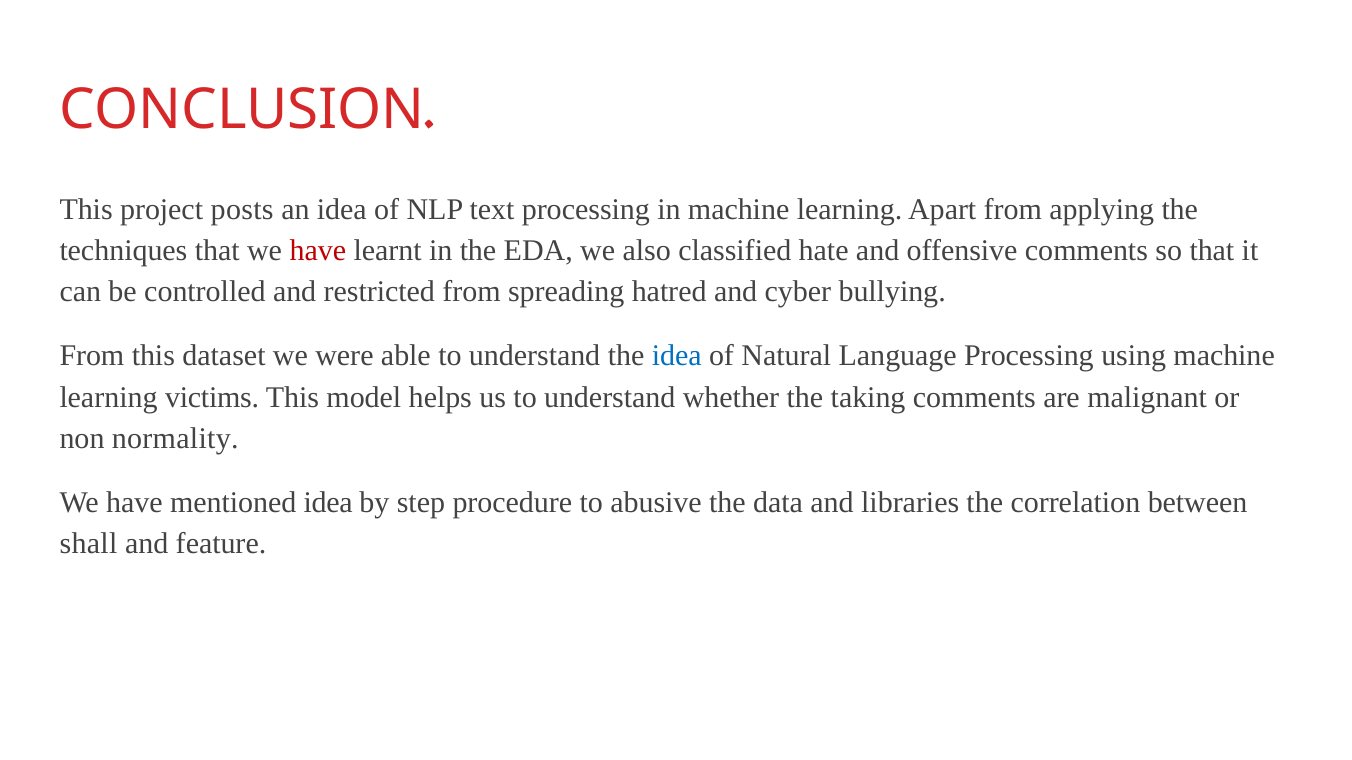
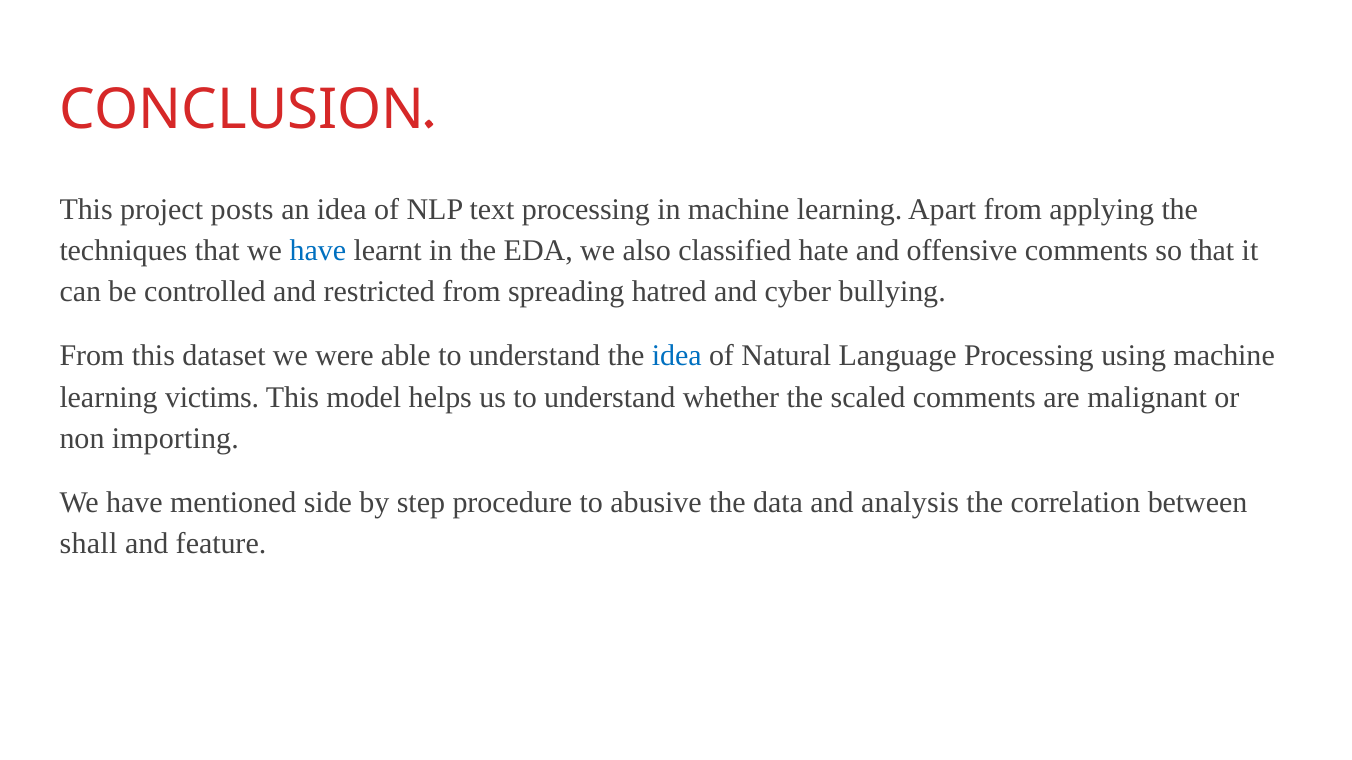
have colour: red -> blue (318, 251)
taking: taking -> scaled (868, 398)
normality: normality -> importing (175, 439)
mentioned idea: idea -> side (328, 503)
libraries: libraries -> analysis (910, 503)
